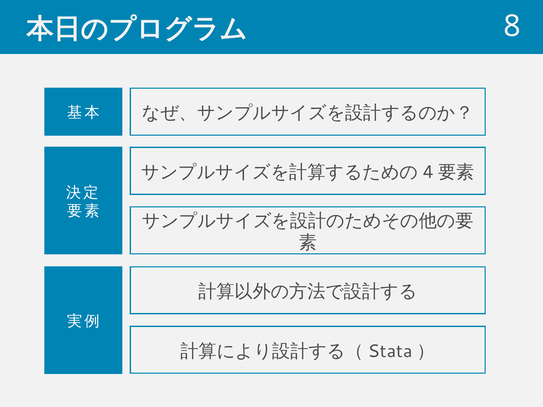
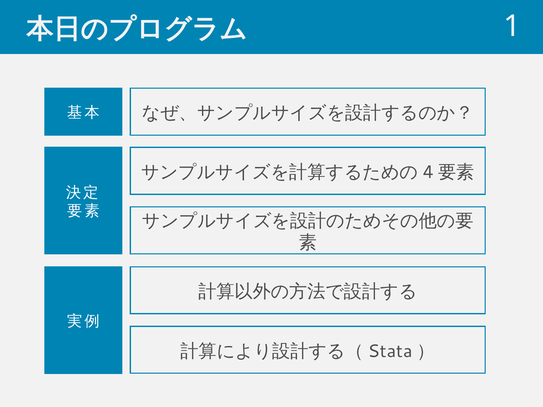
8: 8 -> 1 (512, 26)
